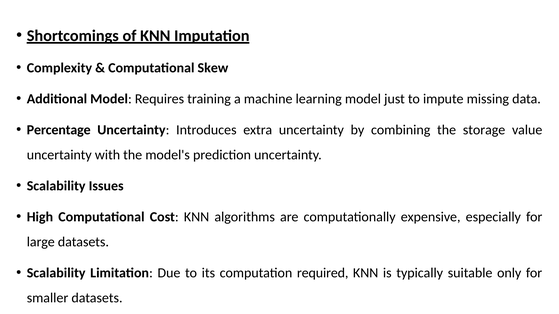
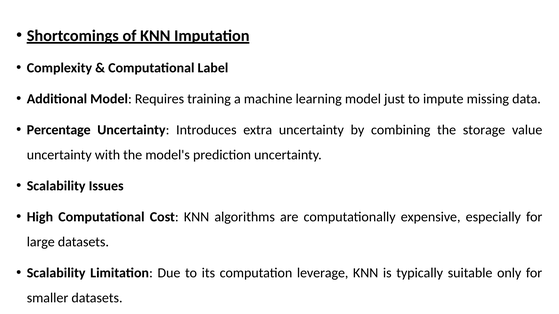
Skew: Skew -> Label (213, 68)
required: required -> leverage (323, 273)
